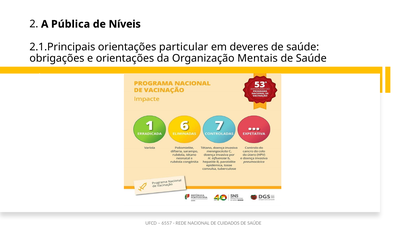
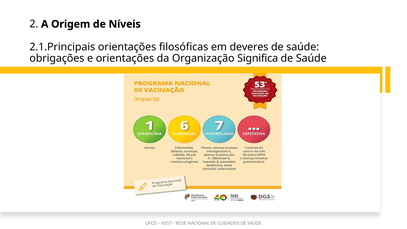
Pública: Pública -> Origem (71, 24)
particular: particular -> filosóficas (184, 47)
Mentais: Mentais -> Significa (258, 58)
